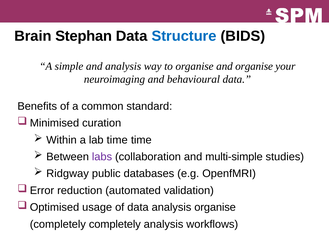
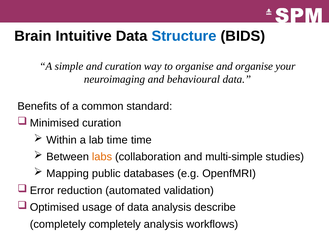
Stephan: Stephan -> Intuitive (84, 36)
and analysis: analysis -> curation (123, 66)
labs colour: purple -> orange (102, 157)
Ridgway: Ridgway -> Mapping (68, 174)
analysis organise: organise -> describe (215, 208)
